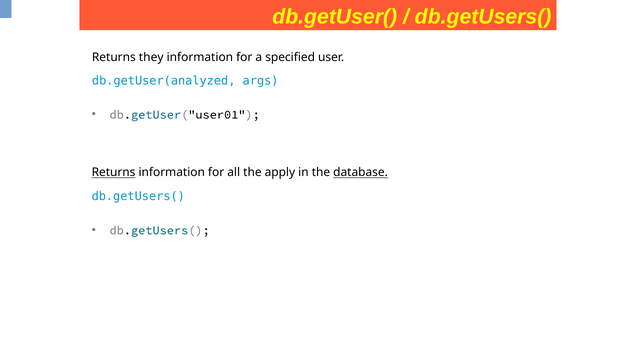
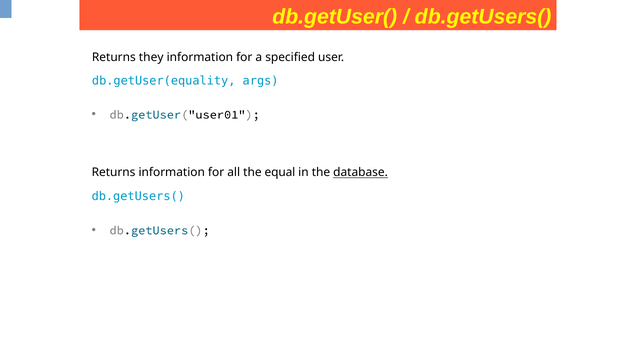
db.getUser(analyzed: db.getUser(analyzed -> db.getUser(equality (164, 81)
Returns underline: present -> none (114, 172)
apply: apply -> equal (280, 172)
